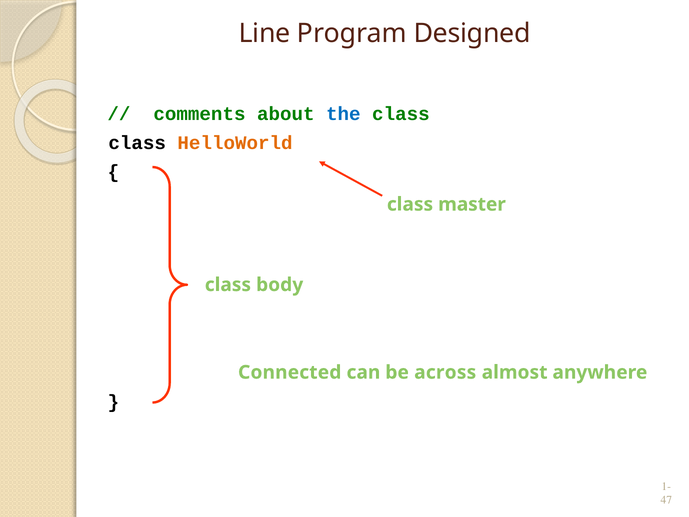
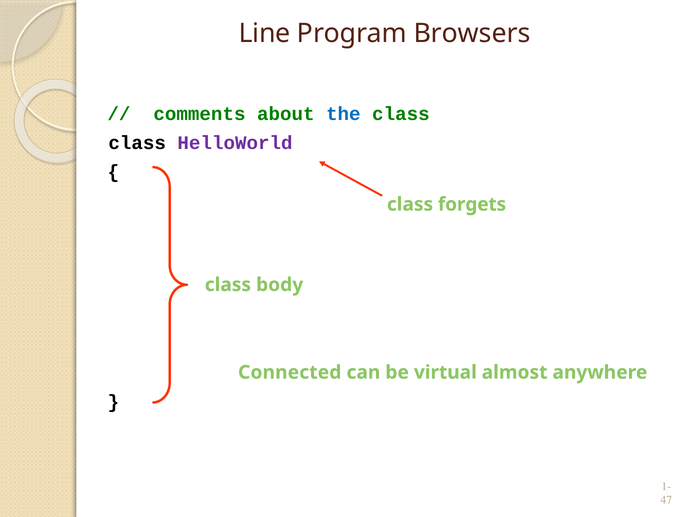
Designed: Designed -> Browsers (472, 33)
HelloWorld colour: orange -> purple (235, 143)
master: master -> forgets (472, 204)
across: across -> virtual (445, 372)
